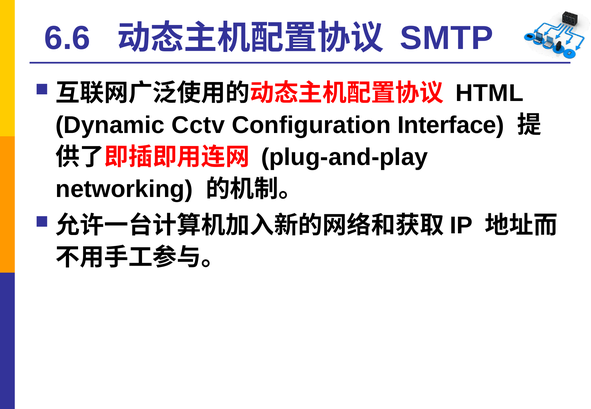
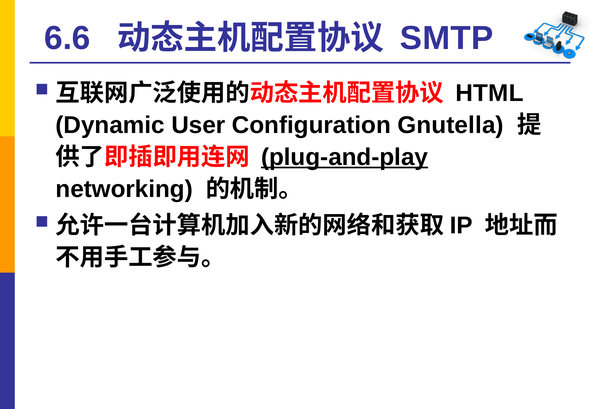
Cctv: Cctv -> User (198, 125)
Interface: Interface -> Gnutella (451, 125)
plug-and-play underline: none -> present (345, 157)
